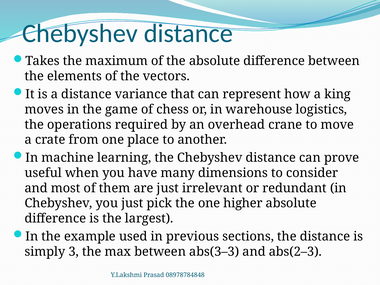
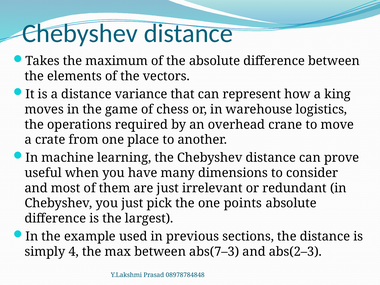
higher: higher -> points (243, 203)
3: 3 -> 4 (74, 252)
abs(3–3: abs(3–3 -> abs(7–3 (214, 252)
